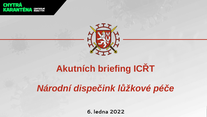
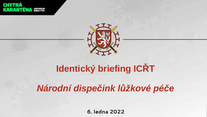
Akutních: Akutních -> Identický (76, 68)
